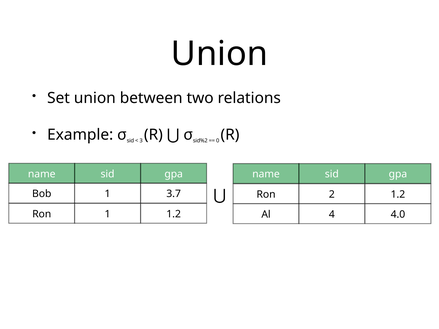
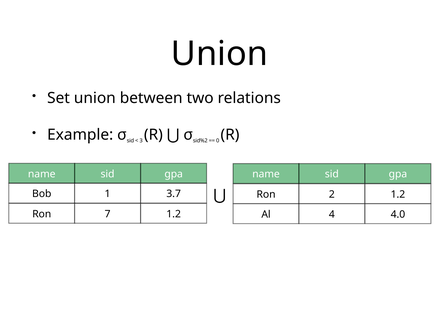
Ron 1: 1 -> 7 (108, 214)
